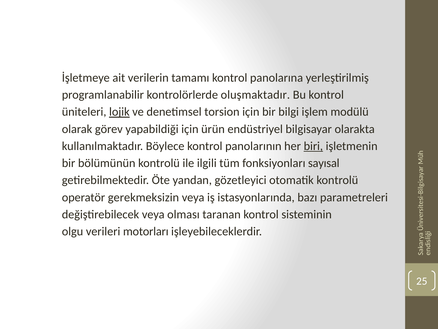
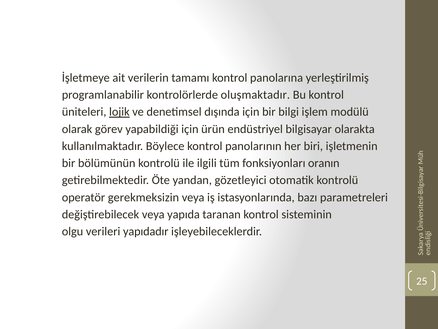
torsion: torsion -> dışında (222, 112)
biri underline: present -> none (313, 146)
sayısal: sayısal -> oranın (324, 163)
olması: olması -> yapıda (184, 214)
motorları: motorları -> yapıdadır (146, 231)
